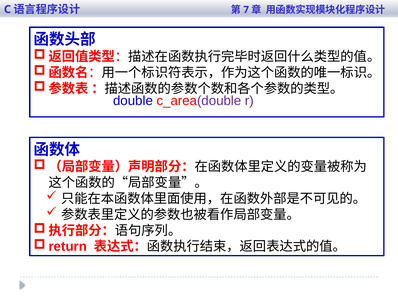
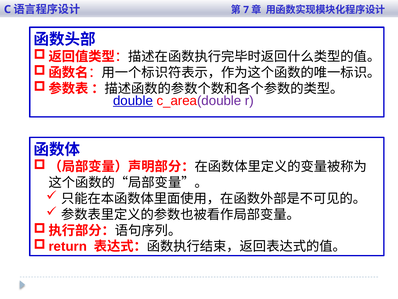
double underline: none -> present (133, 101)
